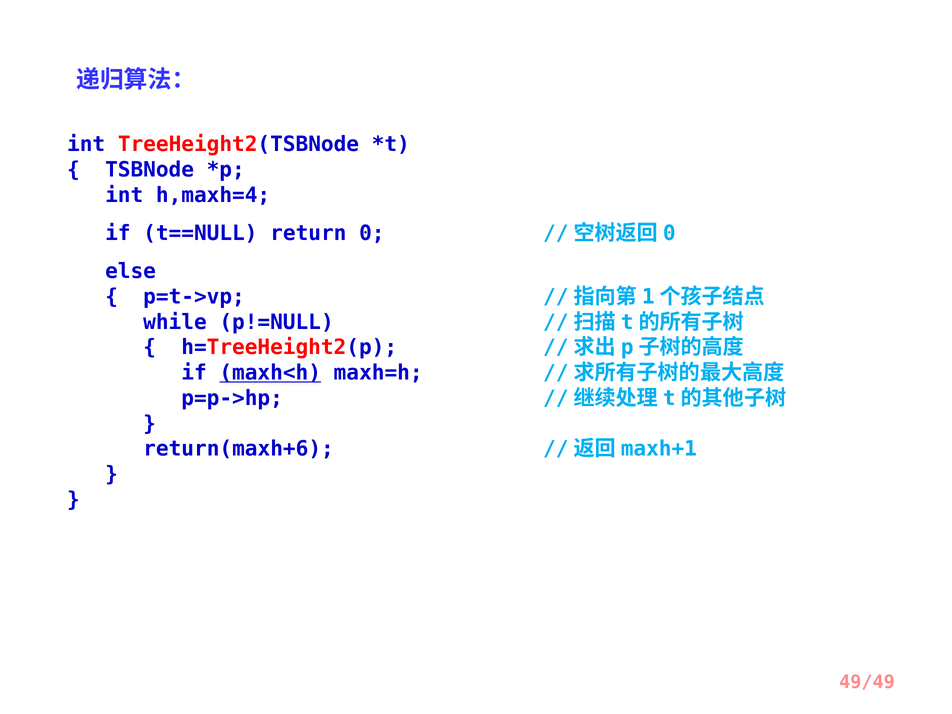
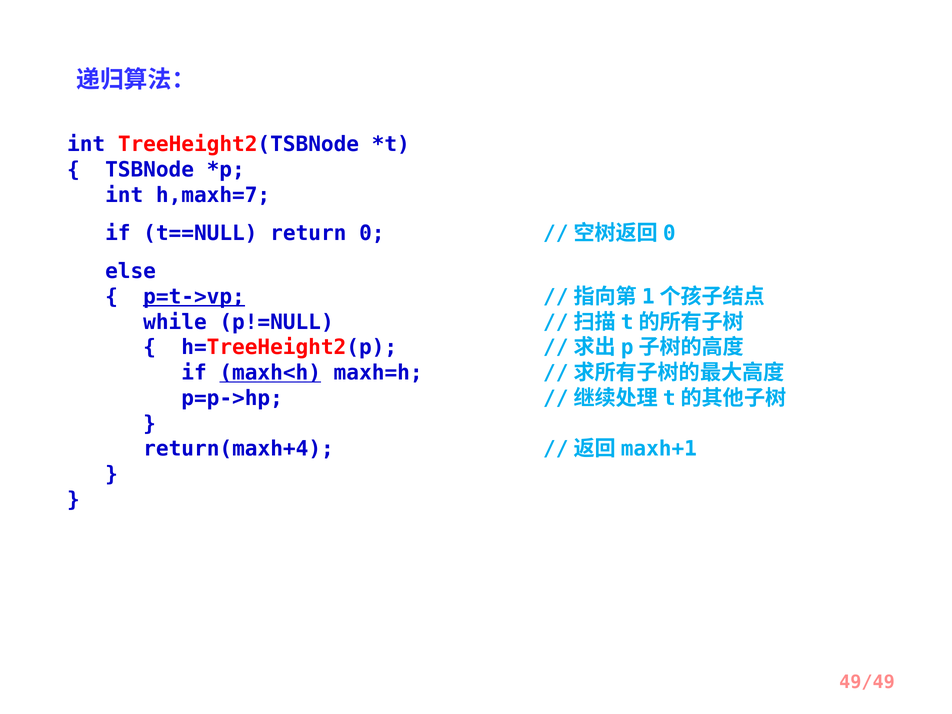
h,maxh=4: h,maxh=4 -> h,maxh=7 (213, 195)
p=t->vp underline: none -> present (194, 297)
return(maxh+6: return(maxh+6 -> return(maxh+4 (239, 449)
